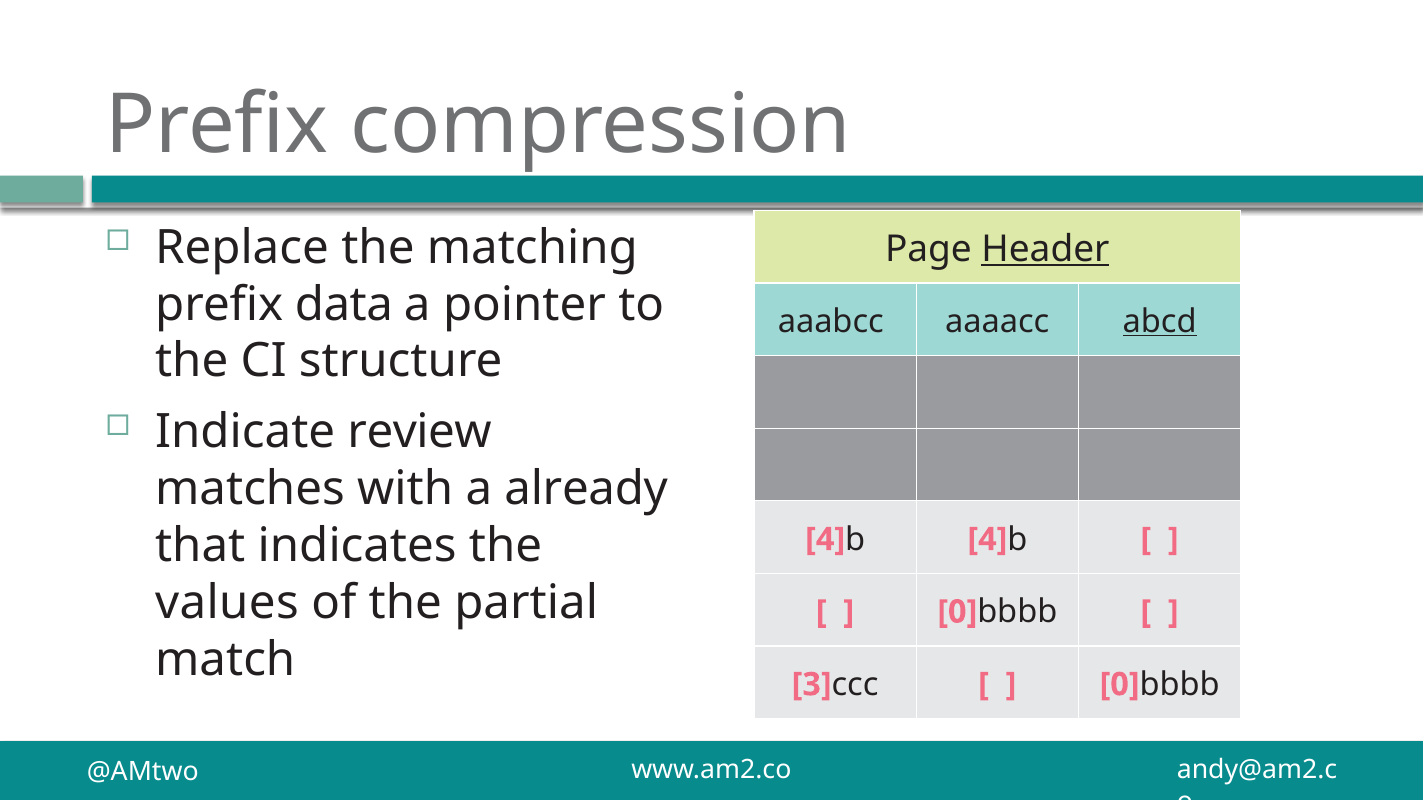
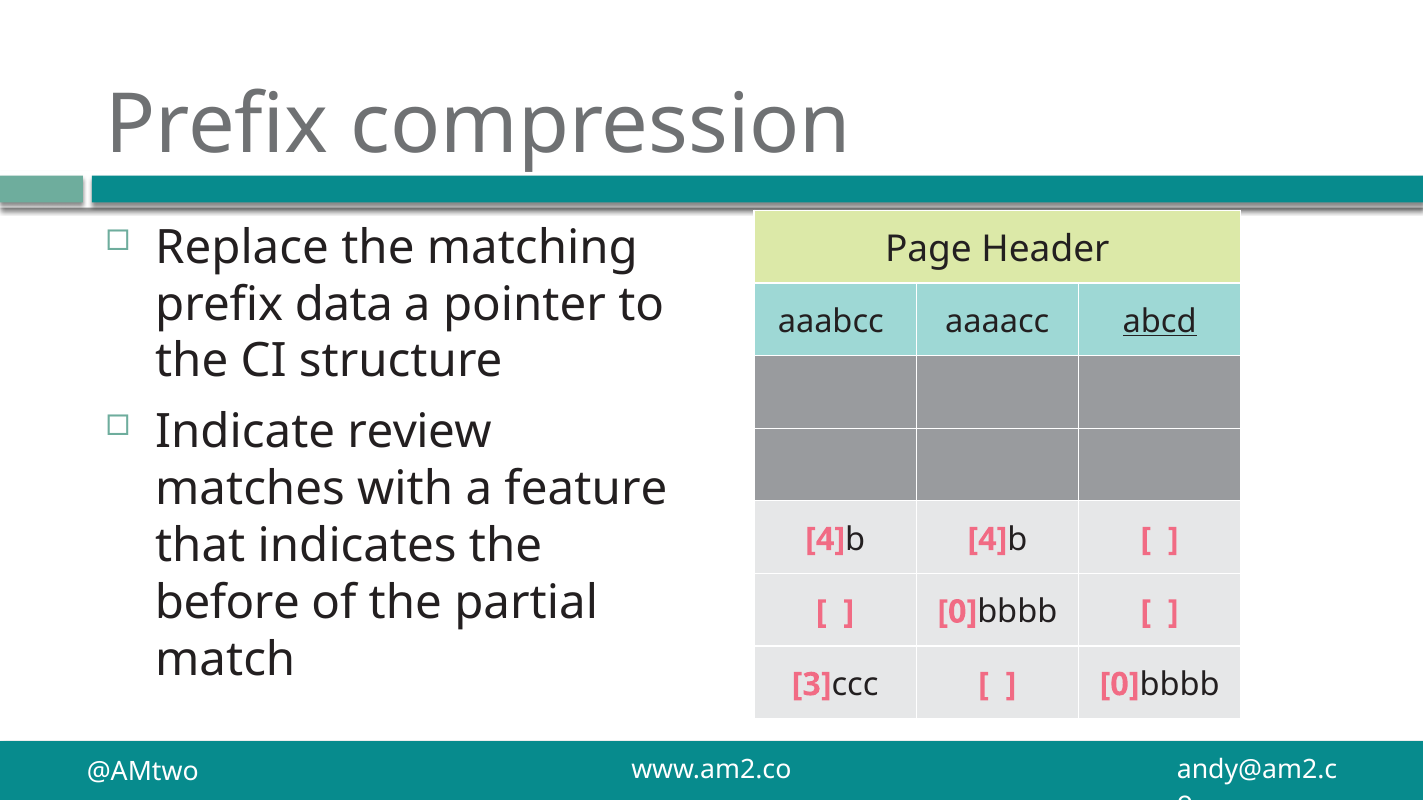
Header underline: present -> none (1045, 249)
already: already -> feature (586, 489)
values: values -> before (227, 603)
